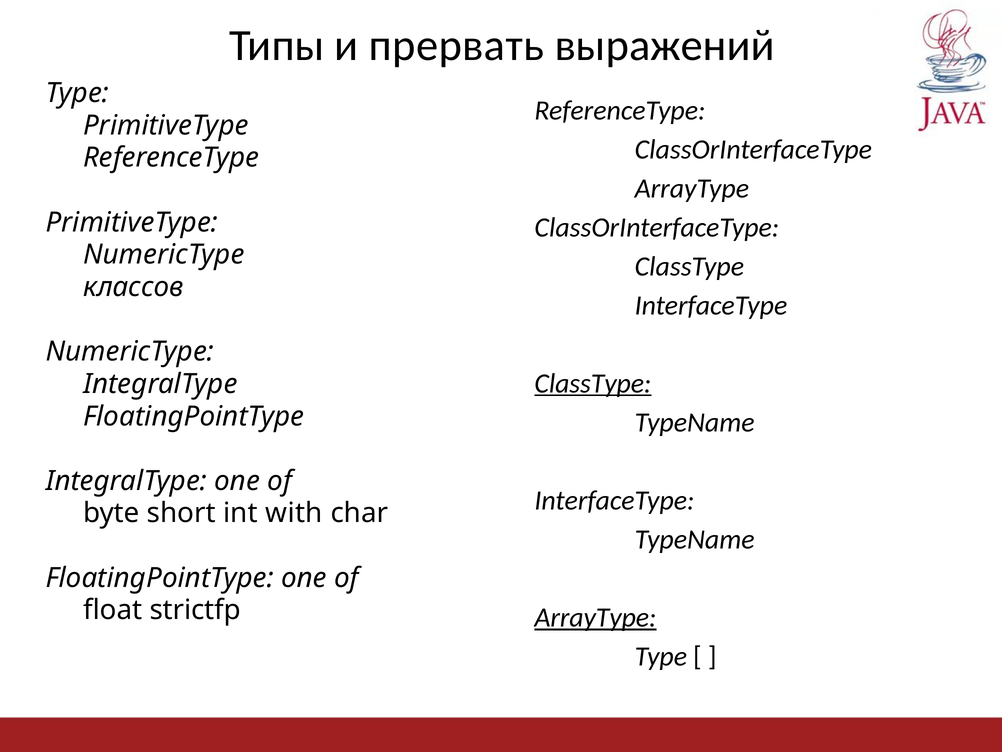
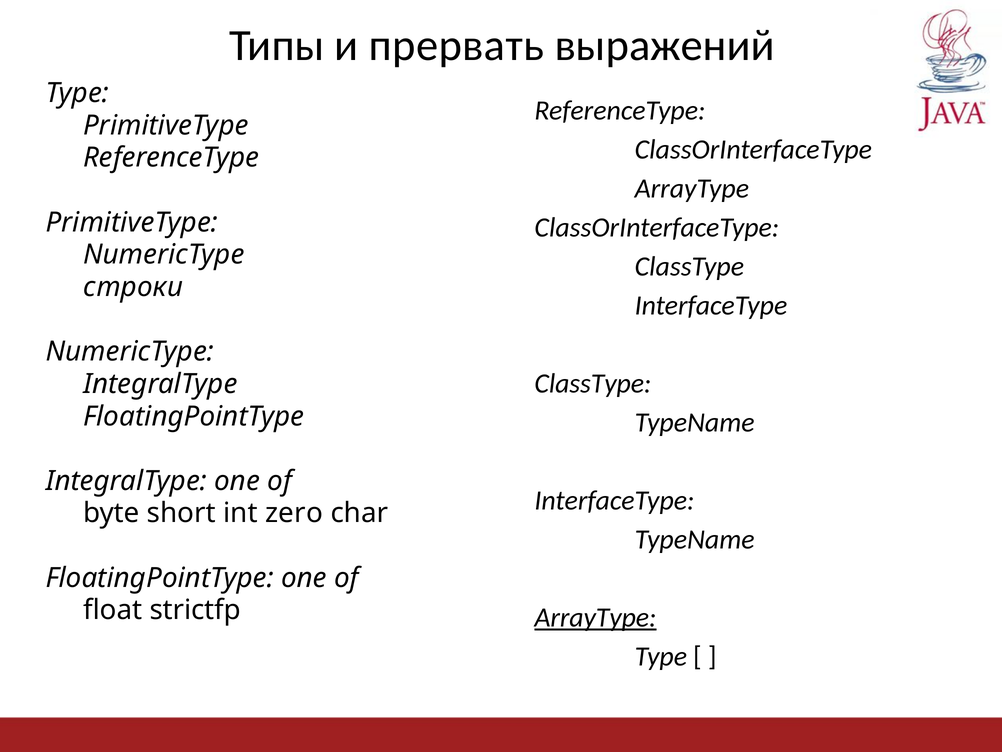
классов: классов -> строки (133, 287)
ClassType underline: present -> none (593, 383)
with: with -> zero (294, 513)
